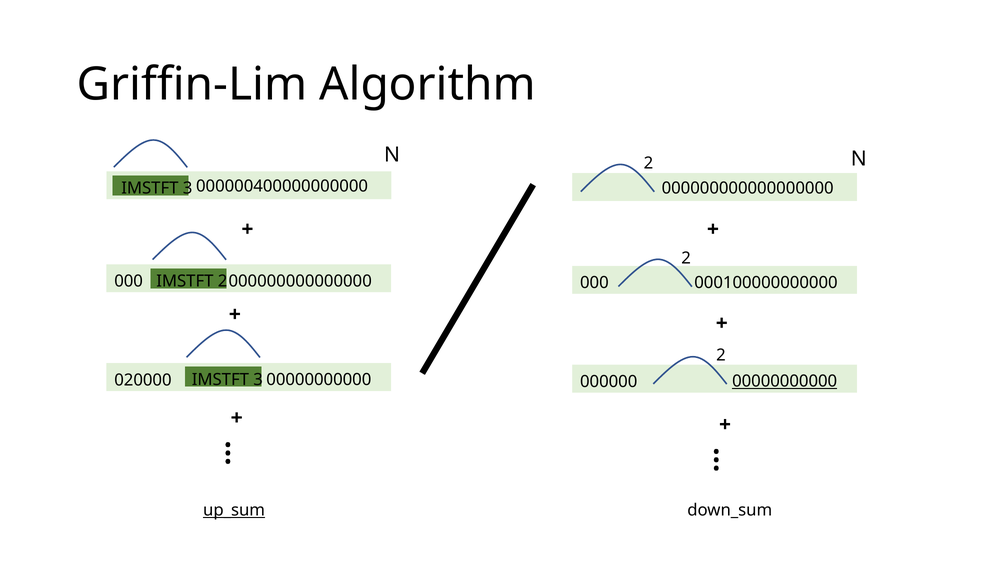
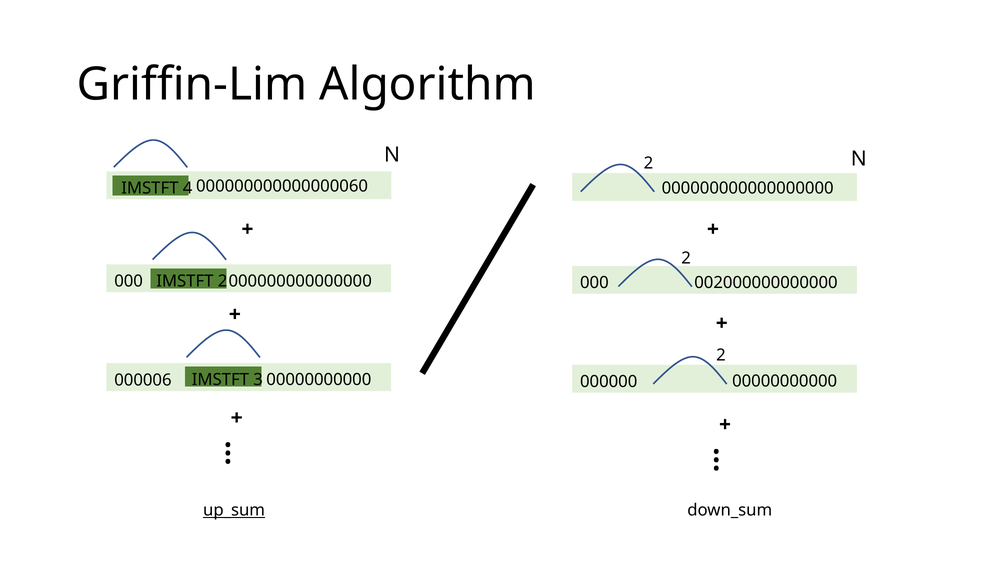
000000400000000000: 000000400000000000 -> 000000000000000060 (282, 186)
3: 3 -> 4 (188, 188)
000100000000000: 000100000000000 -> 002000000000000 (766, 283)
020000: 020000 -> 000006 (143, 380)
00000000000 underline: present -> none (785, 381)
